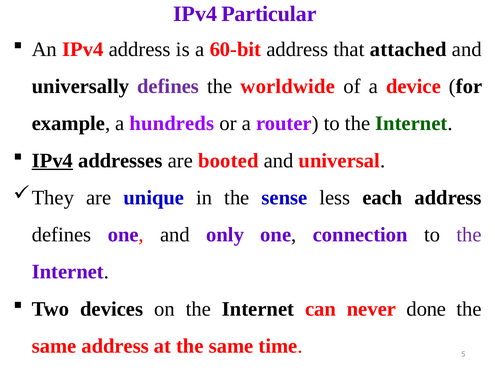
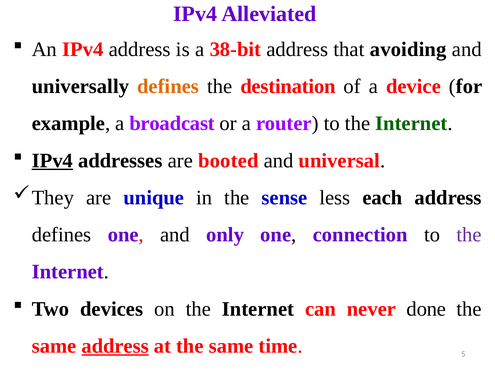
Particular: Particular -> Alleviated (269, 14)
60-bit: 60-bit -> 38-bit (235, 49)
attached: attached -> avoiding (408, 49)
defines colour: purple -> orange (168, 86)
worldwide: worldwide -> destination (288, 86)
hundreds: hundreds -> broadcast (172, 124)
address underline: none -> present (115, 346)
